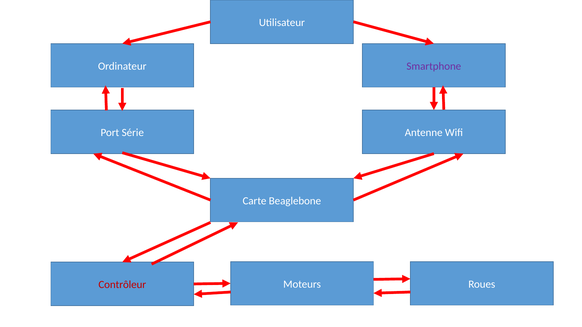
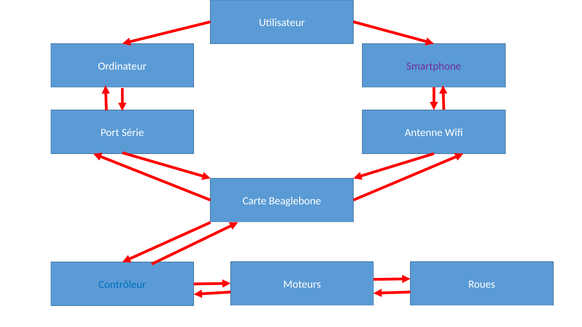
Contrôleur colour: red -> blue (122, 285)
